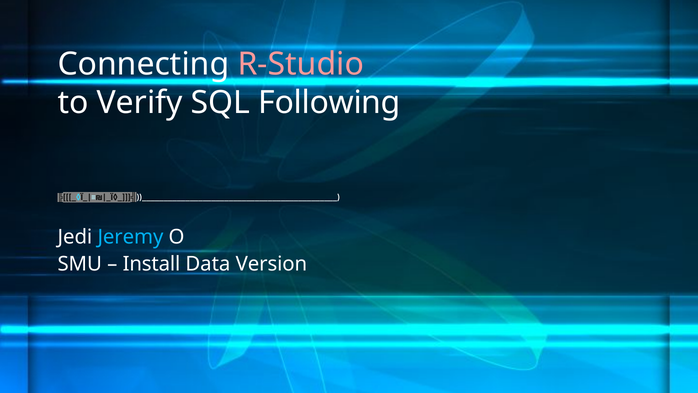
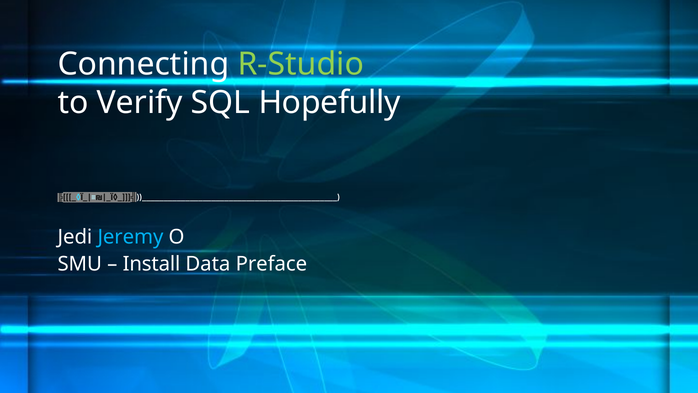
R-Studio colour: pink -> light green (301, 64)
Following: Following -> Hopefully (330, 103)
Version: Version -> Preface (271, 264)
